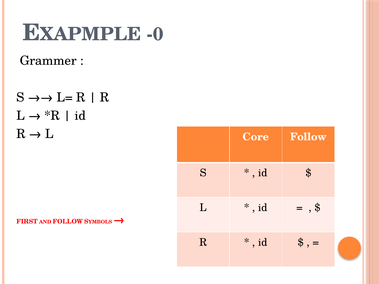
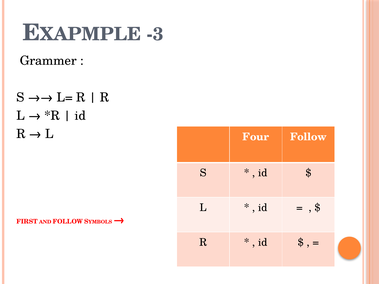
-0: -0 -> -3 (155, 34)
Core: Core -> Four (256, 137)
